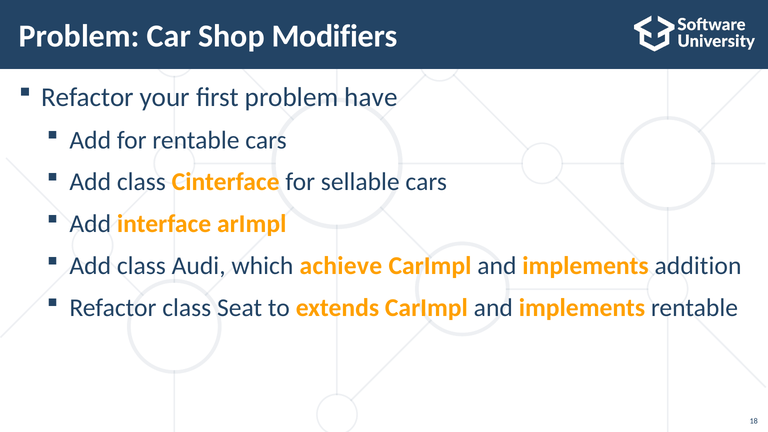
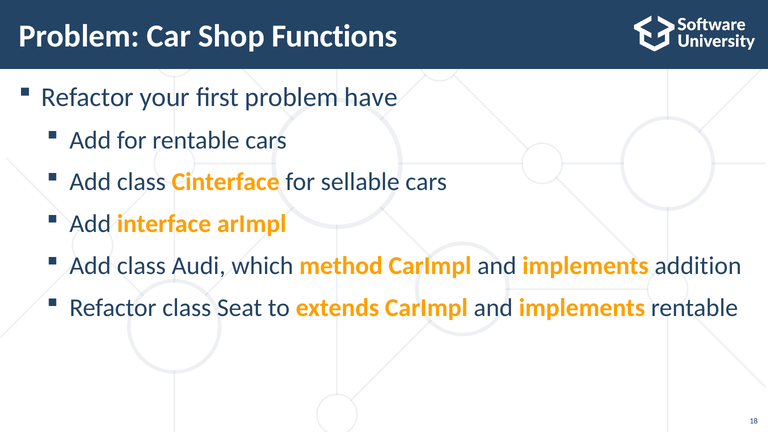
Modifiers: Modifiers -> Functions (334, 36)
achieve: achieve -> method (341, 266)
